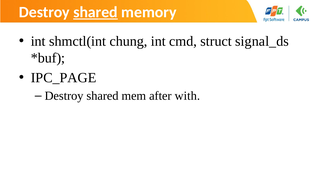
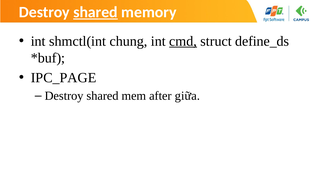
cmd underline: none -> present (183, 41)
signal_ds: signal_ds -> define_ds (262, 41)
with: with -> giữa (187, 96)
